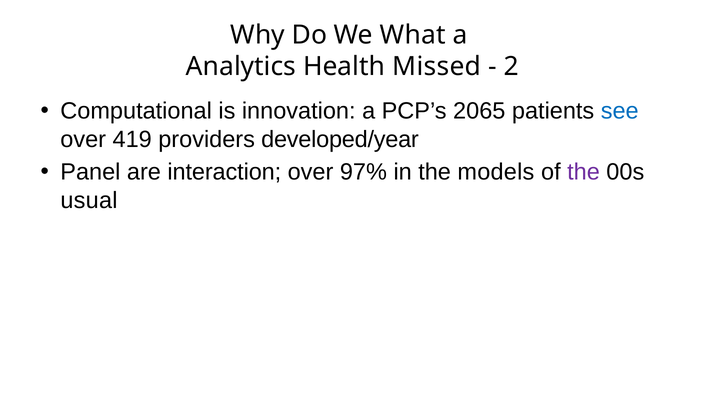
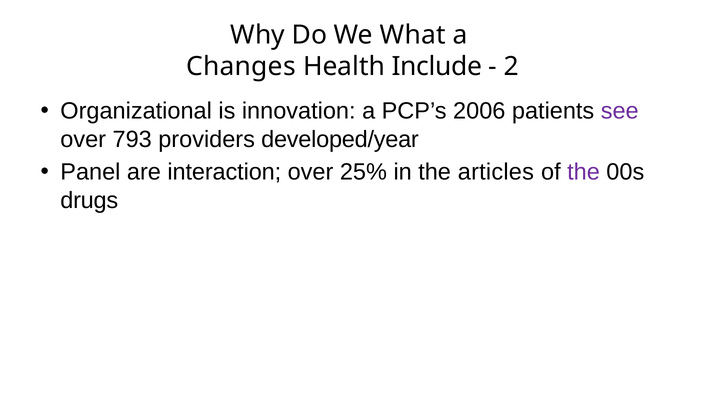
Analytics: Analytics -> Changes (241, 67)
Missed: Missed -> Include (437, 67)
Computational: Computational -> Organizational (136, 111)
2065: 2065 -> 2006 (479, 111)
see colour: blue -> purple (620, 111)
419: 419 -> 793 (132, 139)
97%: 97% -> 25% (363, 172)
models: models -> articles (496, 172)
usual: usual -> drugs (89, 200)
